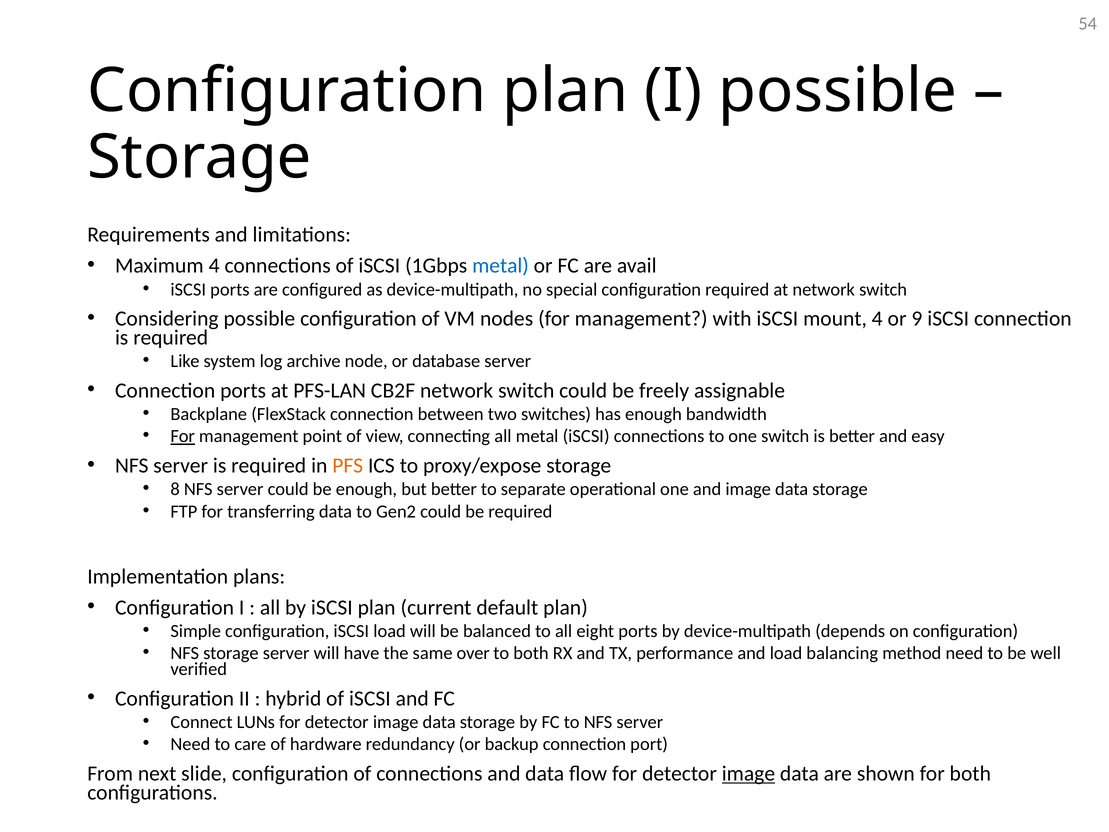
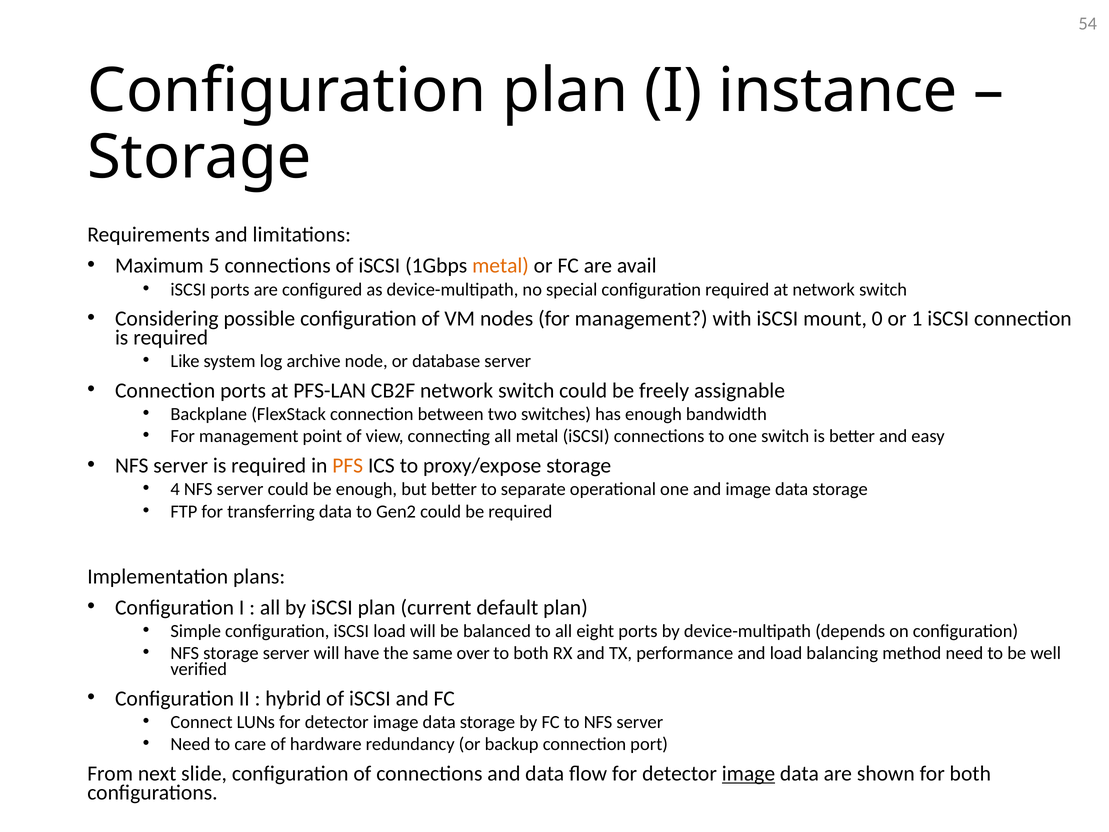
I possible: possible -> instance (838, 91)
Maximum 4: 4 -> 5 (214, 266)
metal colour: blue -> orange (501, 266)
mount 4: 4 -> 0 (877, 319)
9: 9 -> 1 (917, 319)
For underline: present -> none (183, 436)
8: 8 -> 4 (175, 489)
